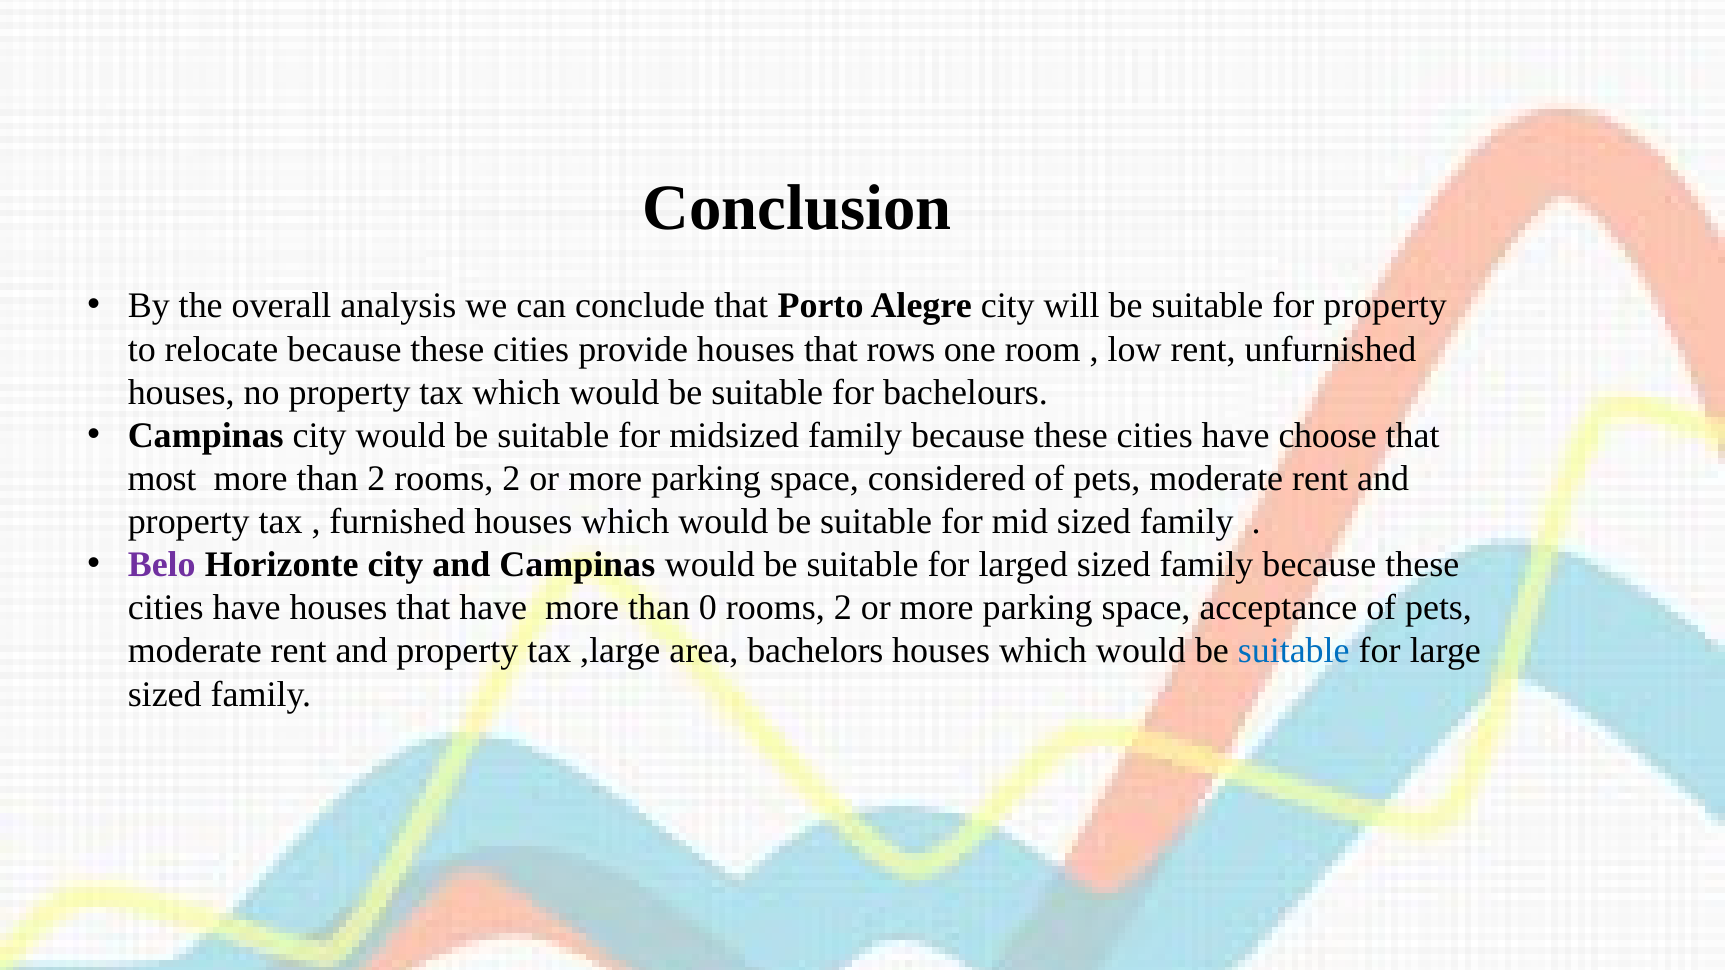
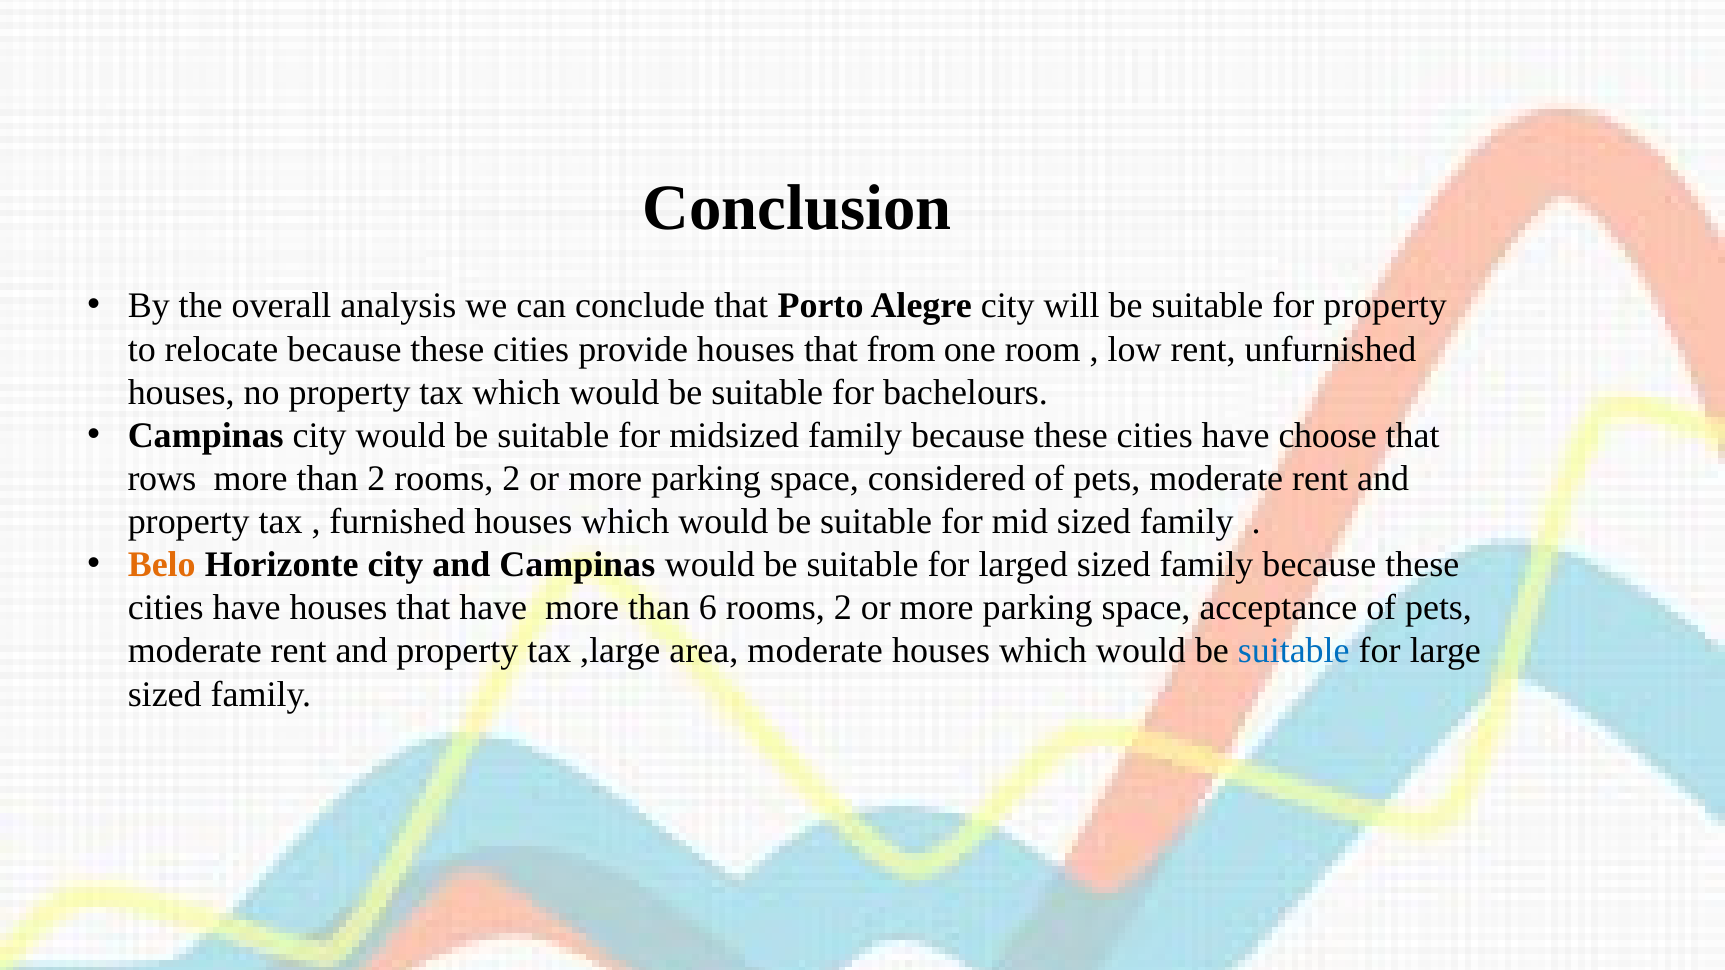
rows: rows -> from (901, 349)
most: most -> rows (162, 479)
Belo colour: purple -> orange (162, 565)
0: 0 -> 6 (708, 608)
area bachelors: bachelors -> moderate (815, 651)
